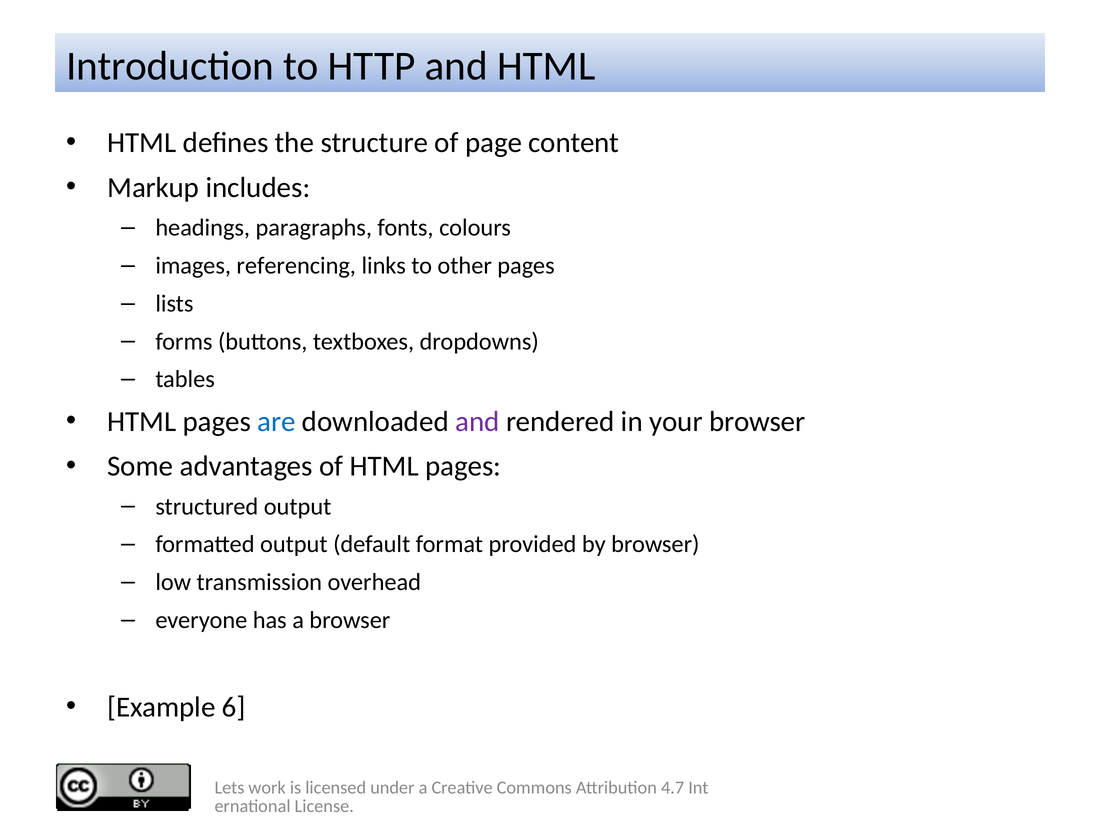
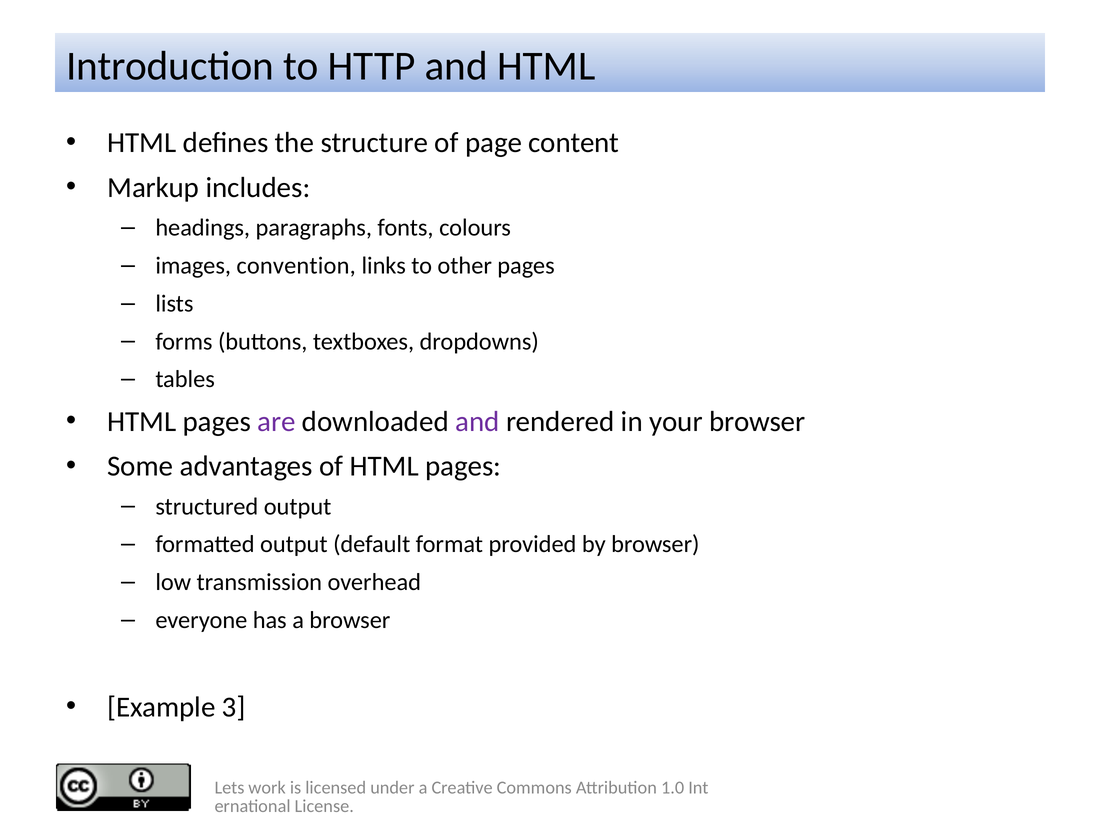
referencing: referencing -> convention (296, 266)
are colour: blue -> purple (277, 422)
6: 6 -> 3 (234, 707)
4.7: 4.7 -> 1.0 (673, 788)
